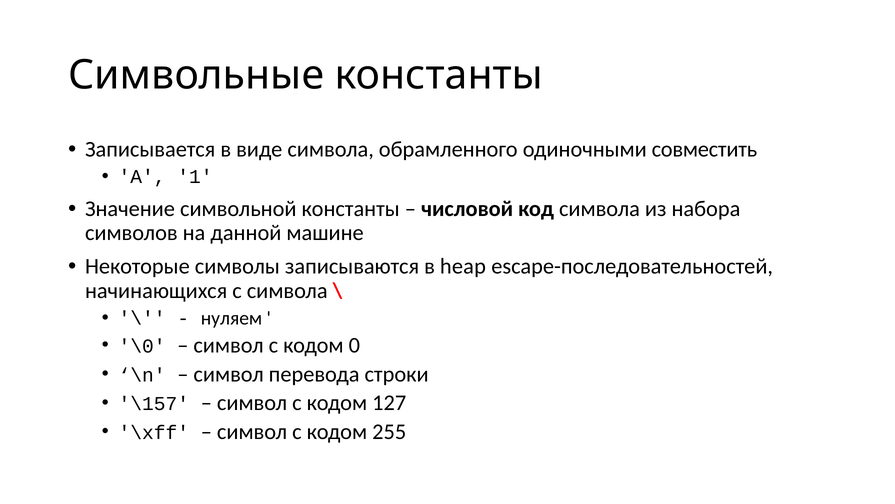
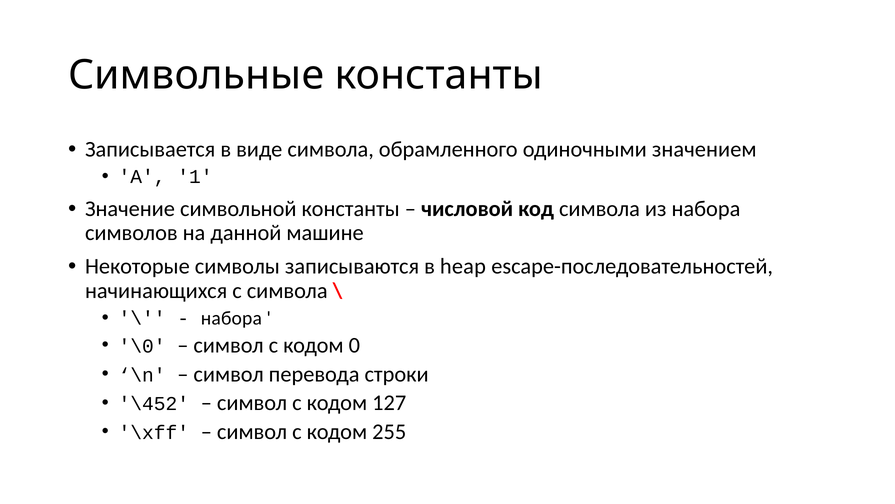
совместить: совместить -> значением (704, 149)
нуляем: нуляем -> набора (231, 318)
\157: \157 -> \452 (154, 404)
